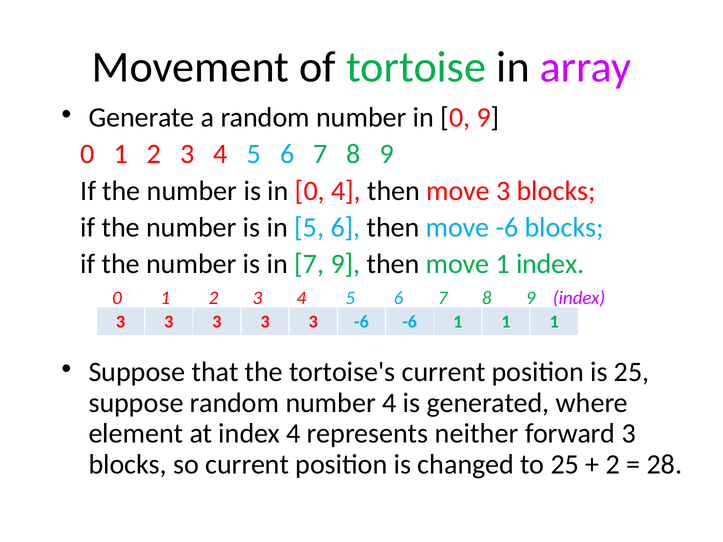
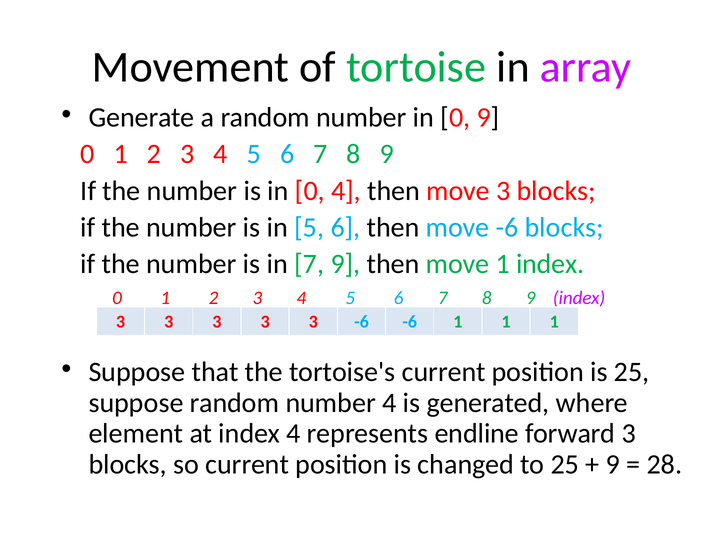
neither: neither -> endline (477, 434)
2: 2 -> 9 (613, 465)
